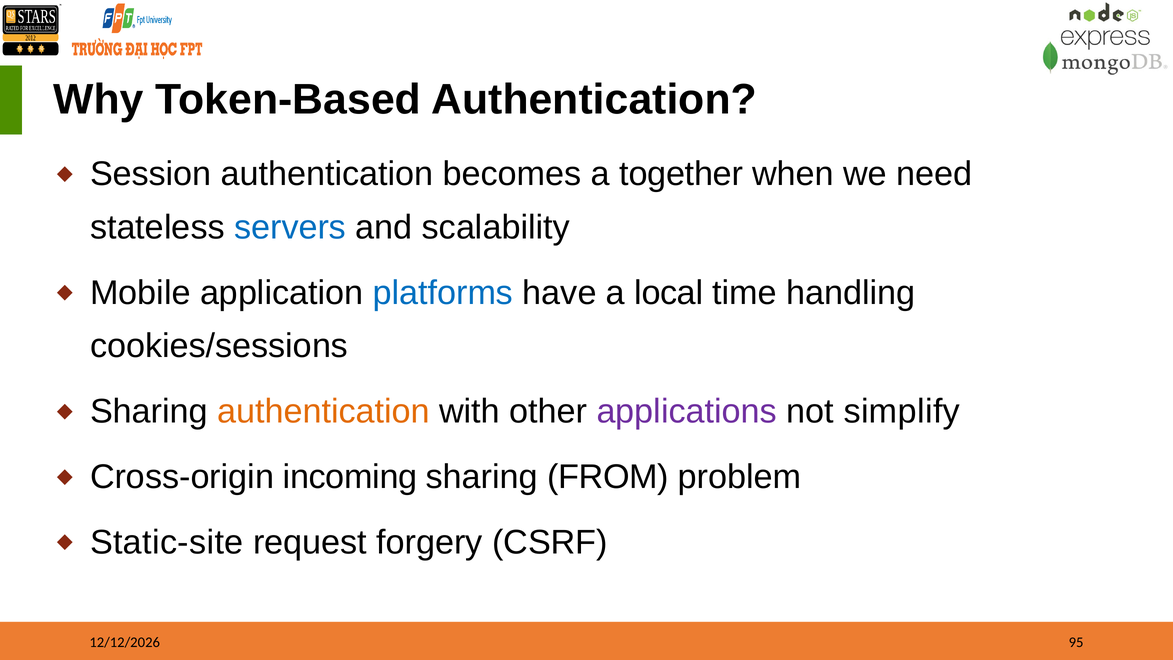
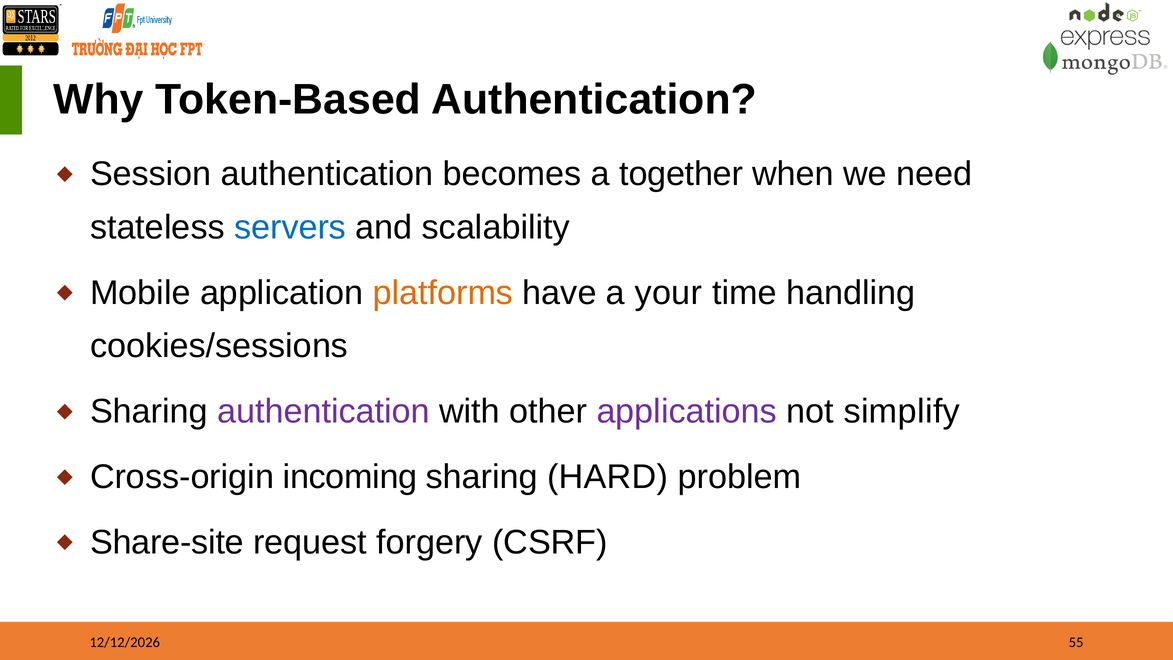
platforms colour: blue -> orange (443, 293)
local: local -> your (668, 293)
authentication colour: orange -> purple (323, 411)
FROM: FROM -> HARD (608, 477)
Static-site: Static-site -> Share-site (167, 542)
95: 95 -> 55 (1076, 642)
